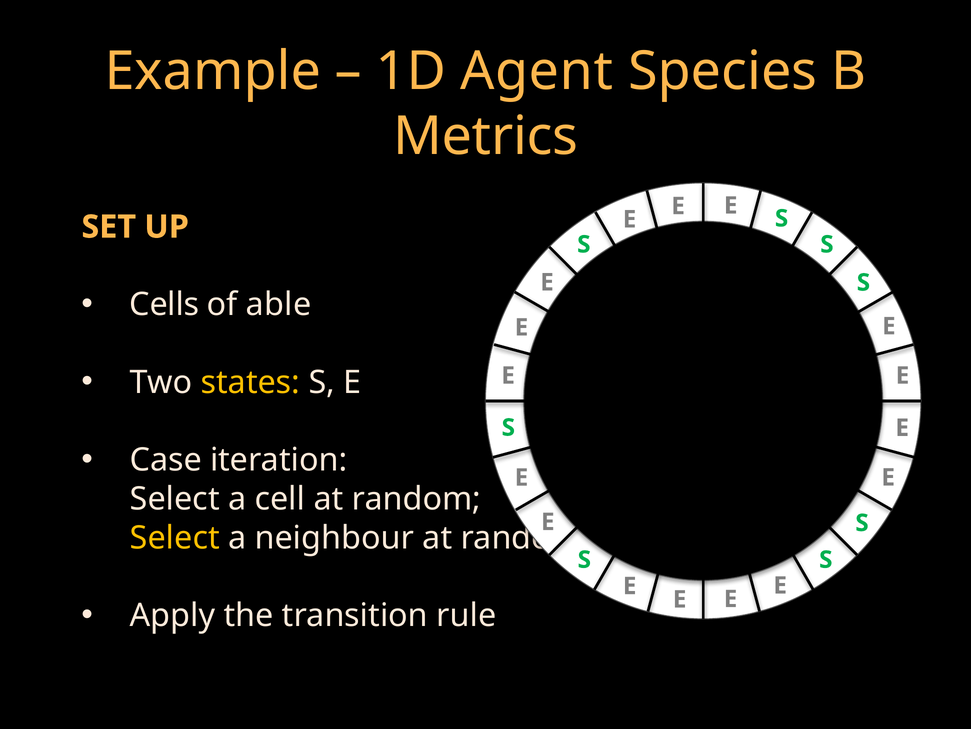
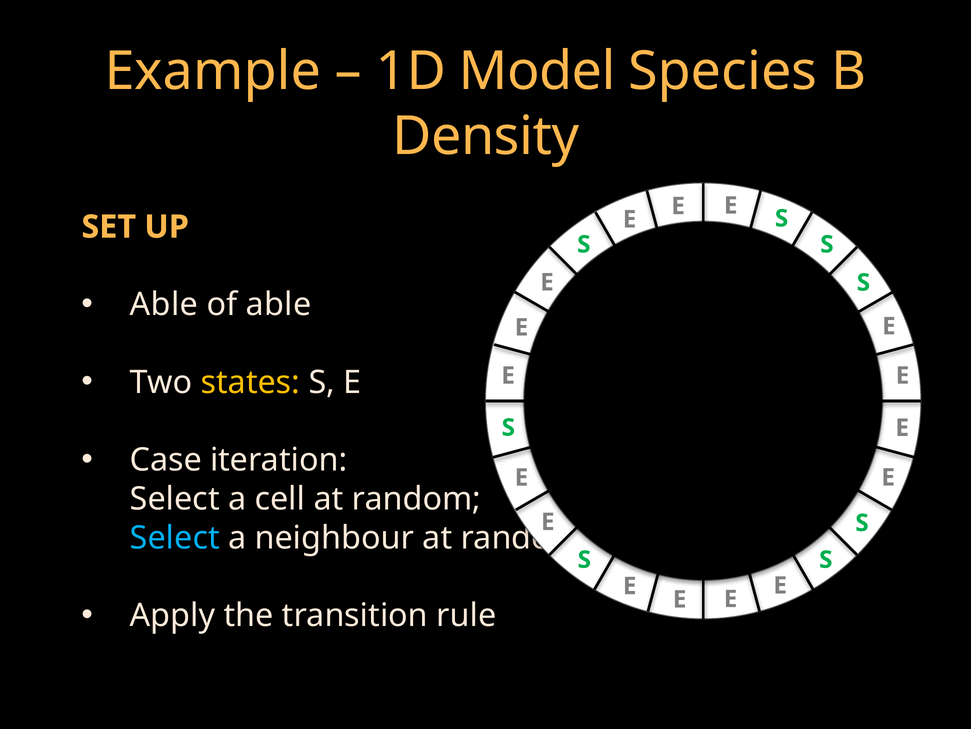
Agent: Agent -> Model (537, 72)
Metrics: Metrics -> Density (486, 136)
Cells: Cells -> Able (164, 304)
Select colour: yellow -> light blue (175, 537)
